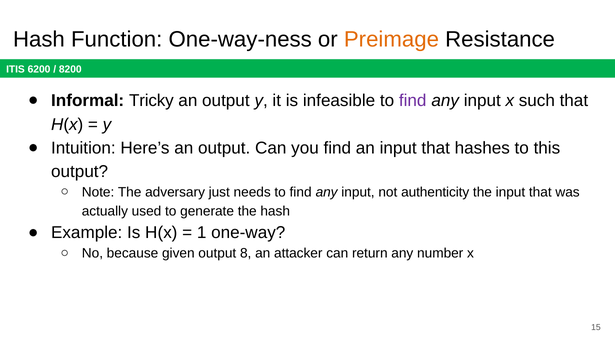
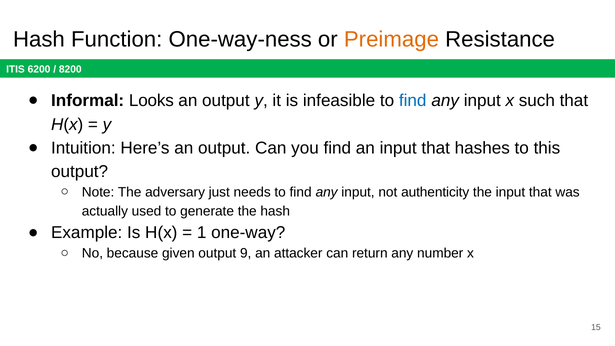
Tricky: Tricky -> Looks (151, 101)
find colour: purple -> blue (413, 101)
8: 8 -> 9 (246, 253)
